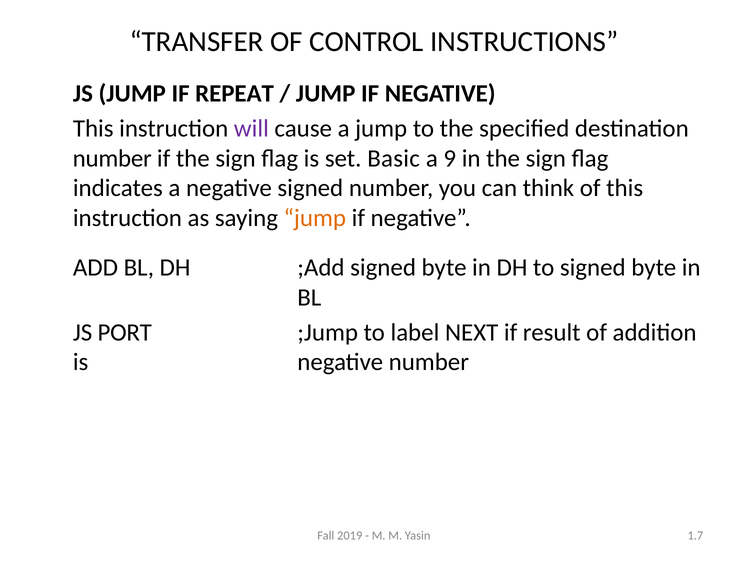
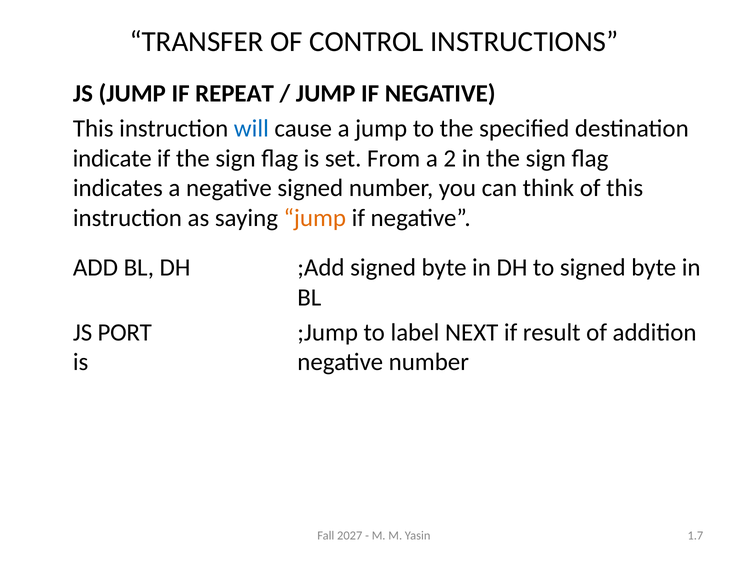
will colour: purple -> blue (251, 128)
number: number -> indicate (112, 158)
Basic: Basic -> From (394, 158)
9: 9 -> 2 (450, 158)
2019: 2019 -> 2027 (350, 536)
